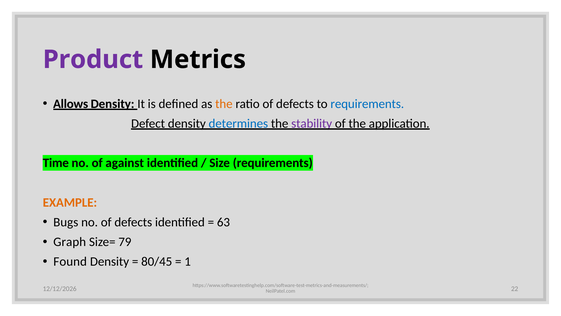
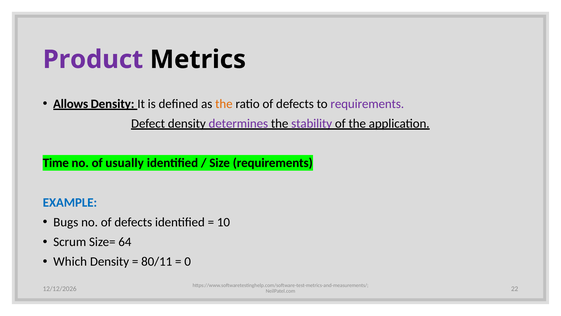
requirements colour: blue -> purple (367, 104)
determines colour: blue -> purple (238, 123)
against: against -> usually (125, 163)
EXAMPLE colour: orange -> blue (70, 202)
63: 63 -> 10 (223, 222)
Graph: Graph -> Scrum (70, 242)
79: 79 -> 64 (125, 242)
Found: Found -> Which (70, 261)
80/45: 80/45 -> 80/11 (157, 261)
1: 1 -> 0 (188, 261)
